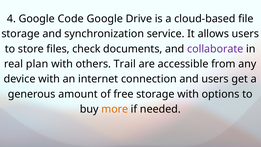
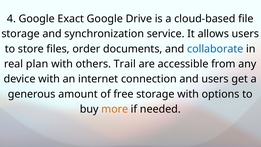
Code: Code -> Exact (71, 19)
check: check -> order (86, 49)
collaborate colour: purple -> blue (215, 49)
